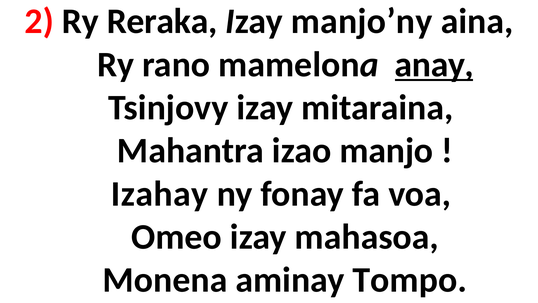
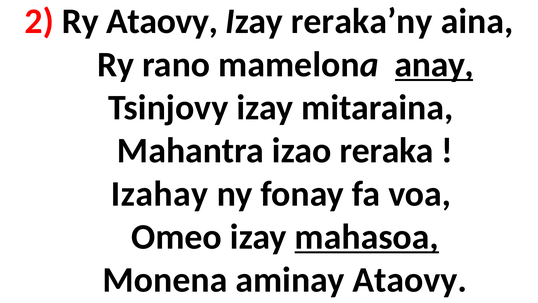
Ry Reraka: Reraka -> Ataovy (162, 21)
manjo’ny: manjo’ny -> reraka’ny (362, 21)
manjo: manjo -> reraka (386, 151)
mahasoa underline: none -> present (367, 237)
aminay Tompo: Tompo -> Ataovy (410, 280)
